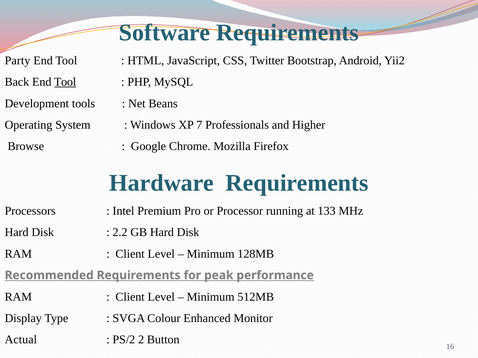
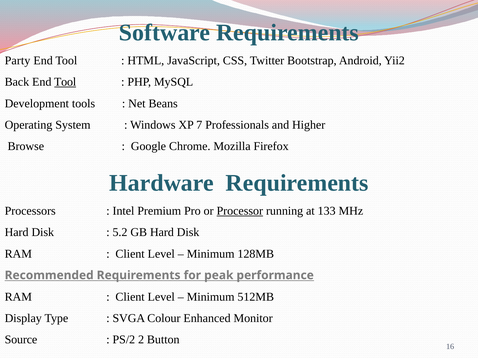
Processor underline: none -> present (240, 211)
2.2: 2.2 -> 5.2 (120, 233)
Actual: Actual -> Source (21, 340)
